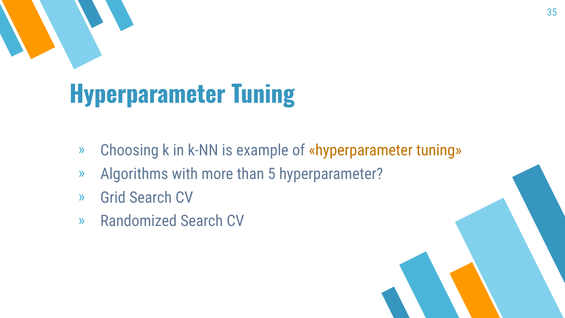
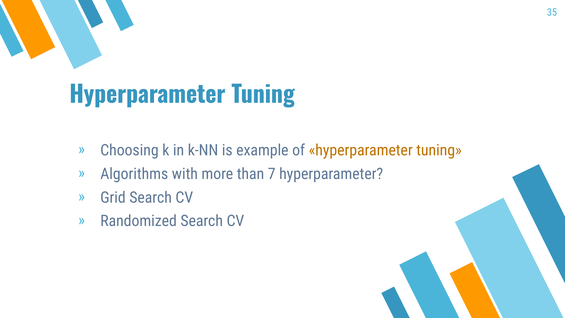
5: 5 -> 7 (272, 174)
